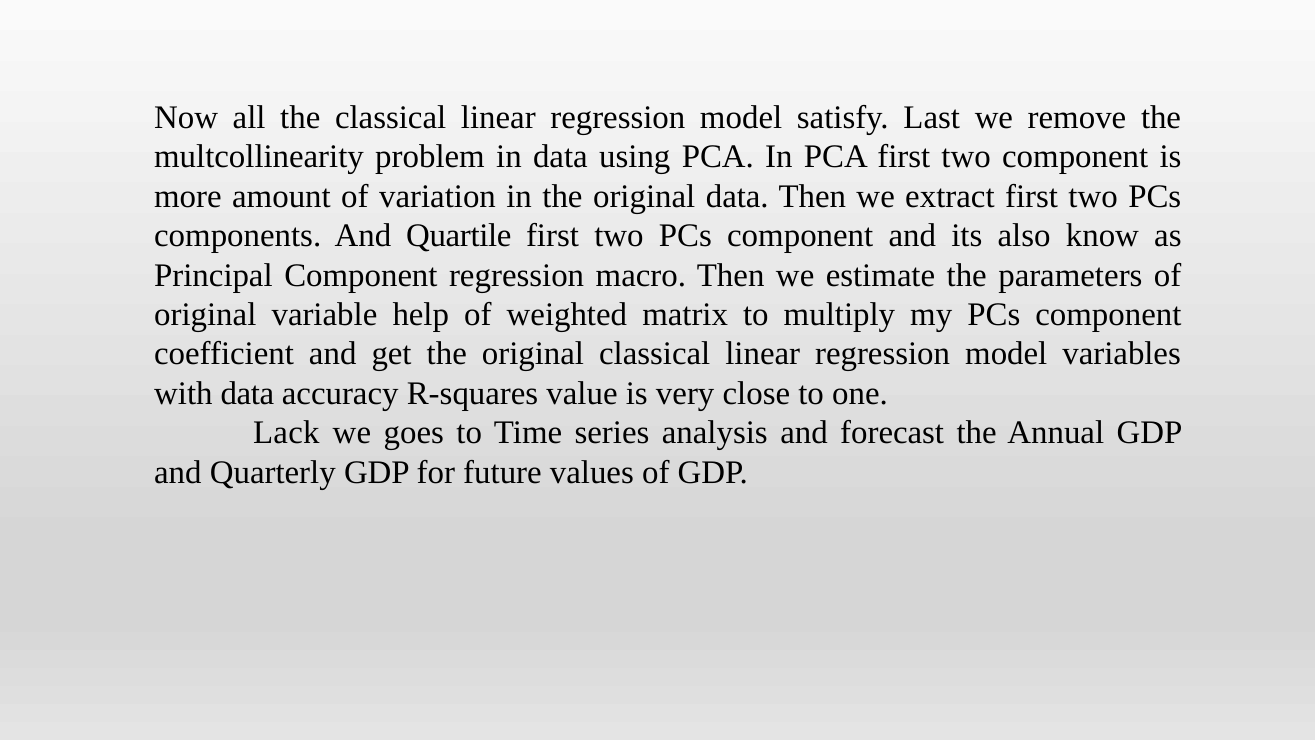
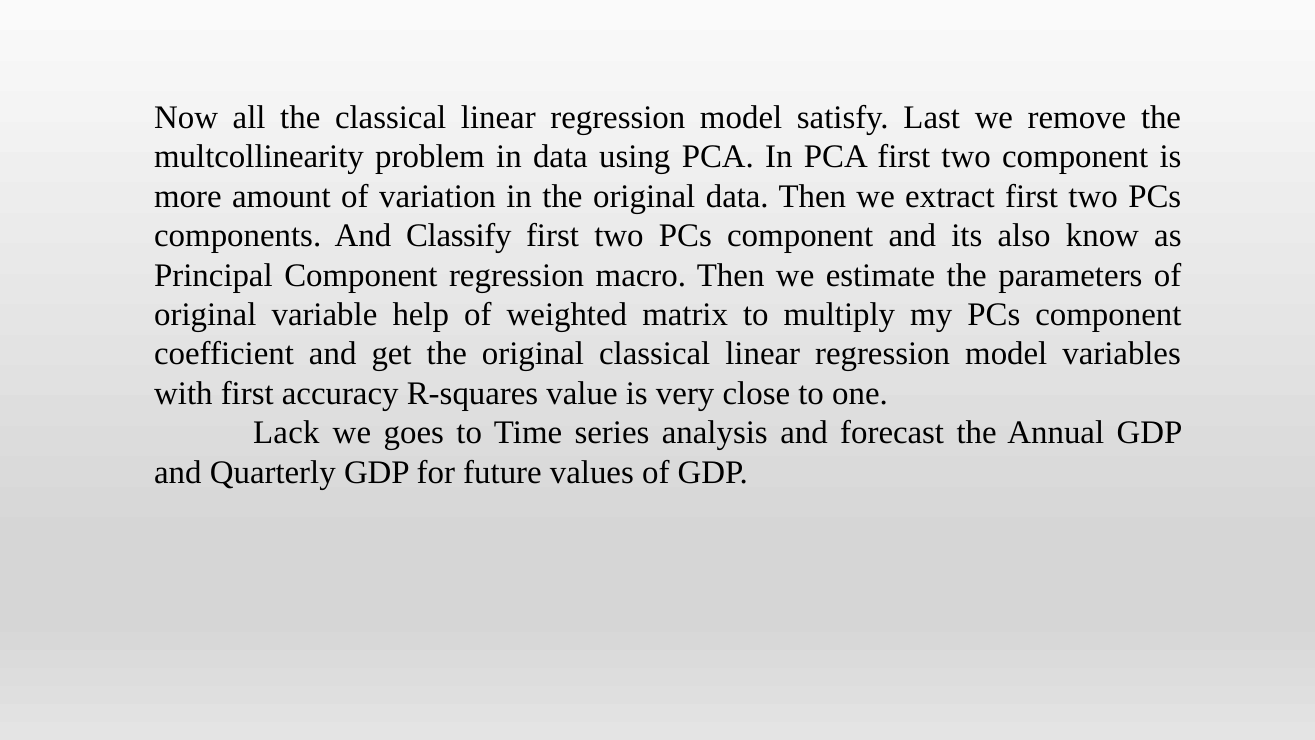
Quartile: Quartile -> Classify (459, 236)
with data: data -> first (247, 393)
